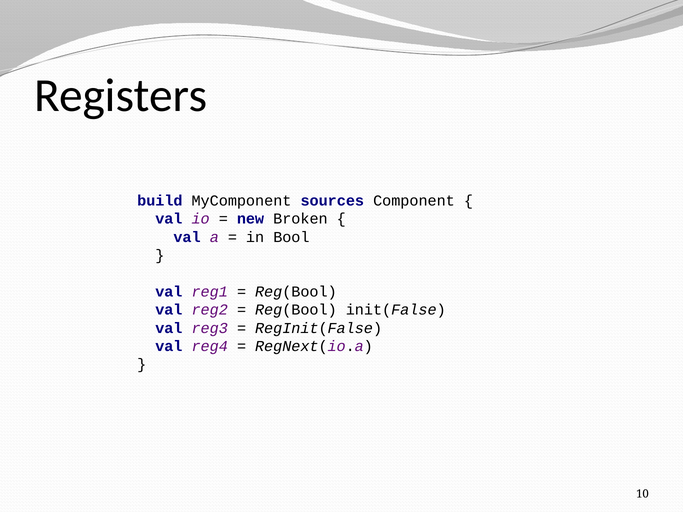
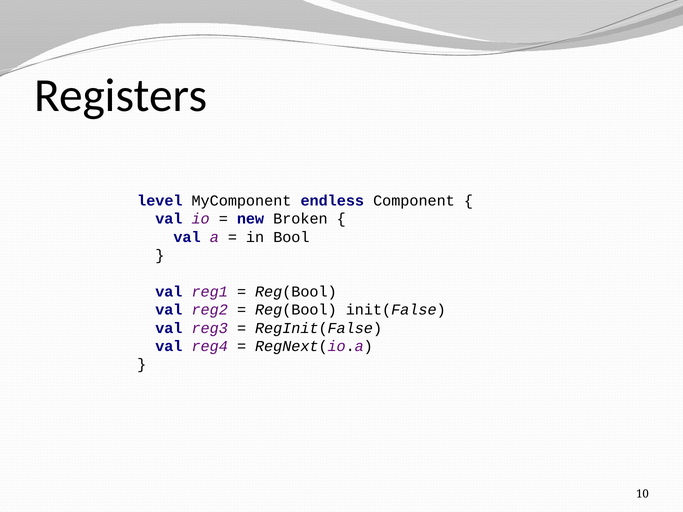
build: build -> level (160, 201)
sources: sources -> endless (332, 201)
